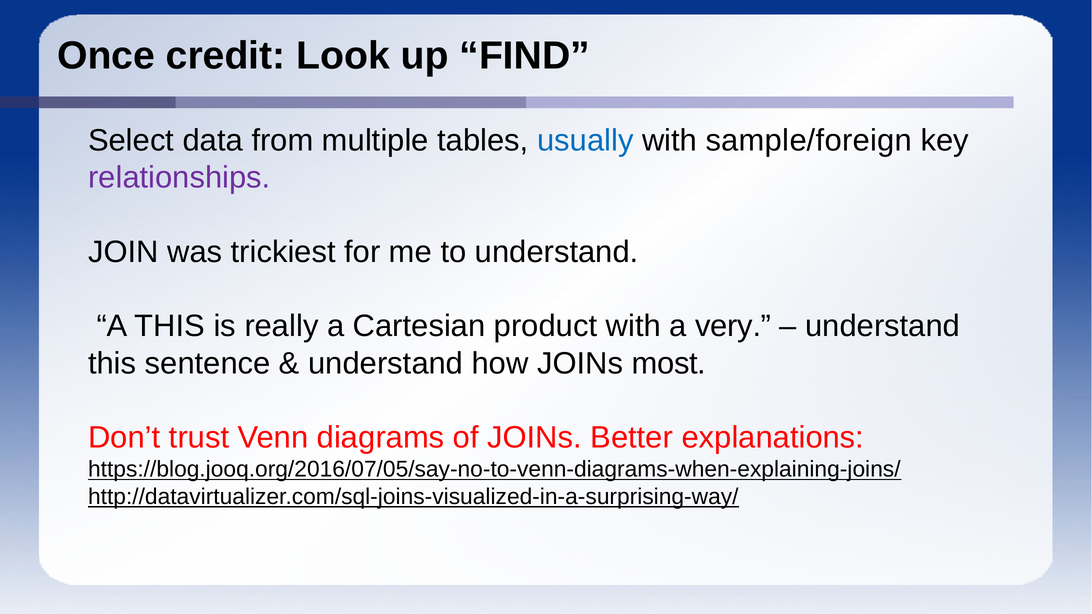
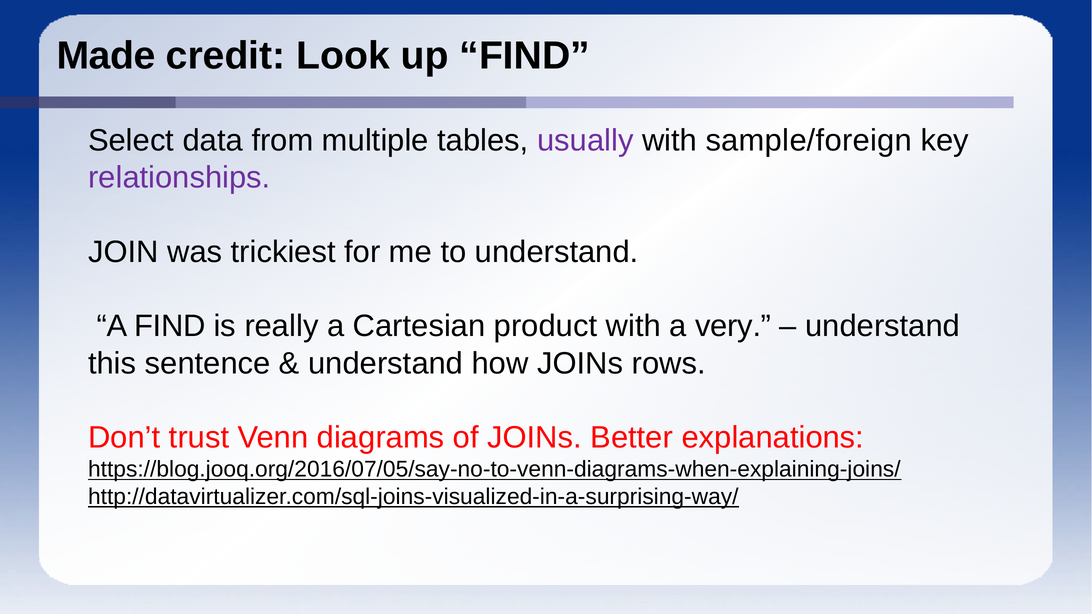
Once: Once -> Made (106, 56)
usually colour: blue -> purple (585, 140)
A THIS: THIS -> FIND (170, 326)
most: most -> rows (669, 364)
